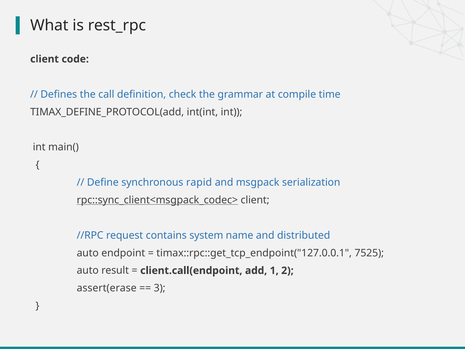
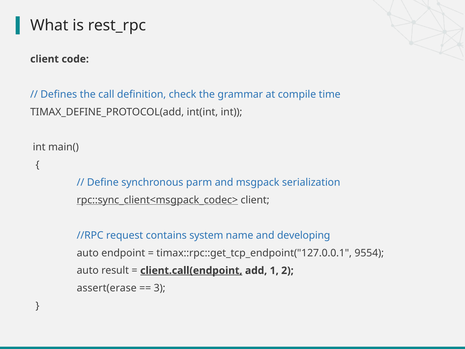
rapid: rapid -> parm (199, 182)
distributed: distributed -> developing (304, 235)
7525: 7525 -> 9554 (369, 253)
client.call(endpoint underline: none -> present (191, 270)
